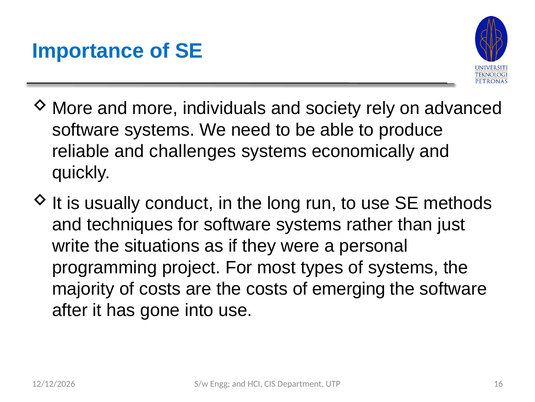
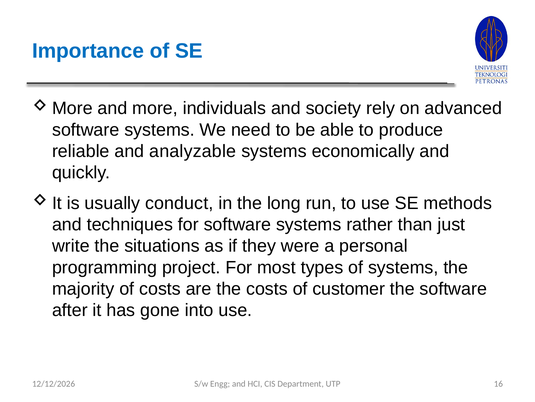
challenges: challenges -> analyzable (193, 151)
emerging: emerging -> customer (349, 288)
